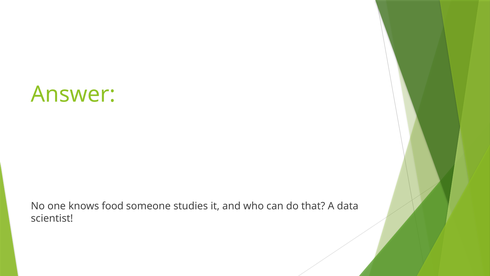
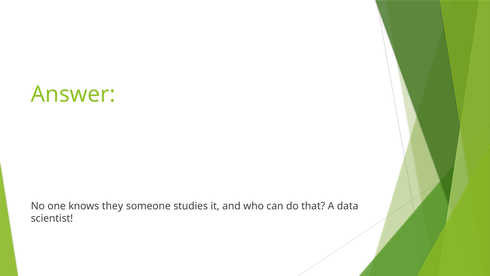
food: food -> they (113, 206)
